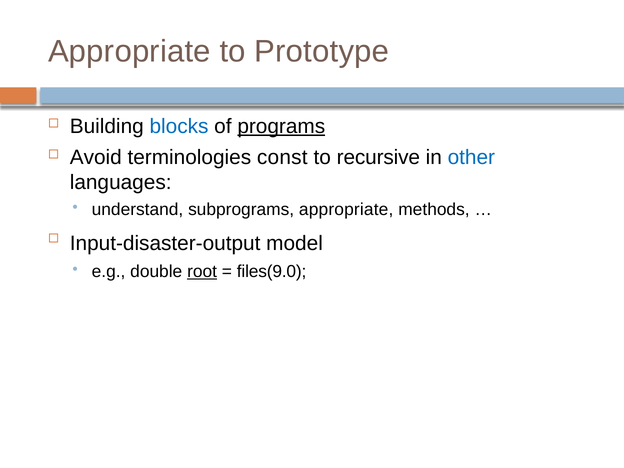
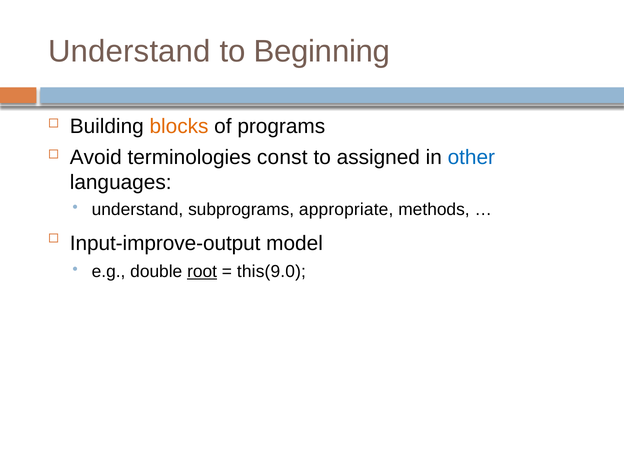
Appropriate: Appropriate -> Understand (129, 52)
Prototype: Prototype -> Beginning (322, 52)
blocks colour: blue -> orange (179, 126)
programs underline: present -> none (281, 126)
recursive: recursive -> assigned (378, 157)
Input-disaster-output: Input-disaster-output -> Input-improve-output (165, 243)
files(9.0: files(9.0 -> this(9.0 (271, 271)
